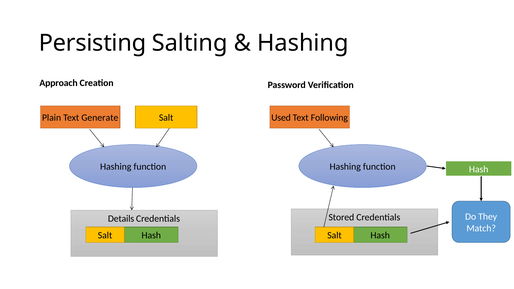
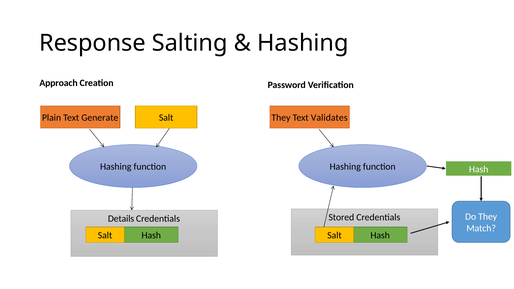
Persisting: Persisting -> Response (92, 43)
Used: Used -> They (281, 118)
Following: Following -> Validates (329, 118)
